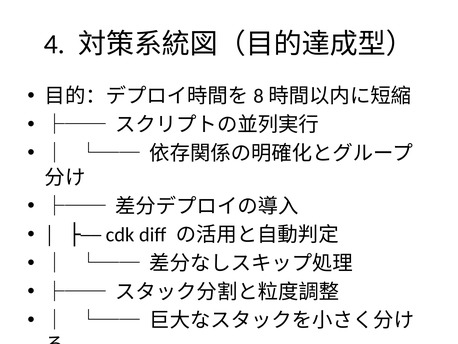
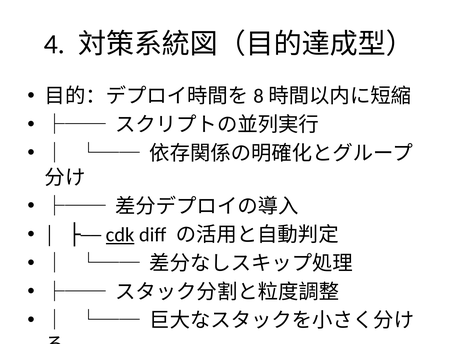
cdk underline: none -> present (120, 235)
